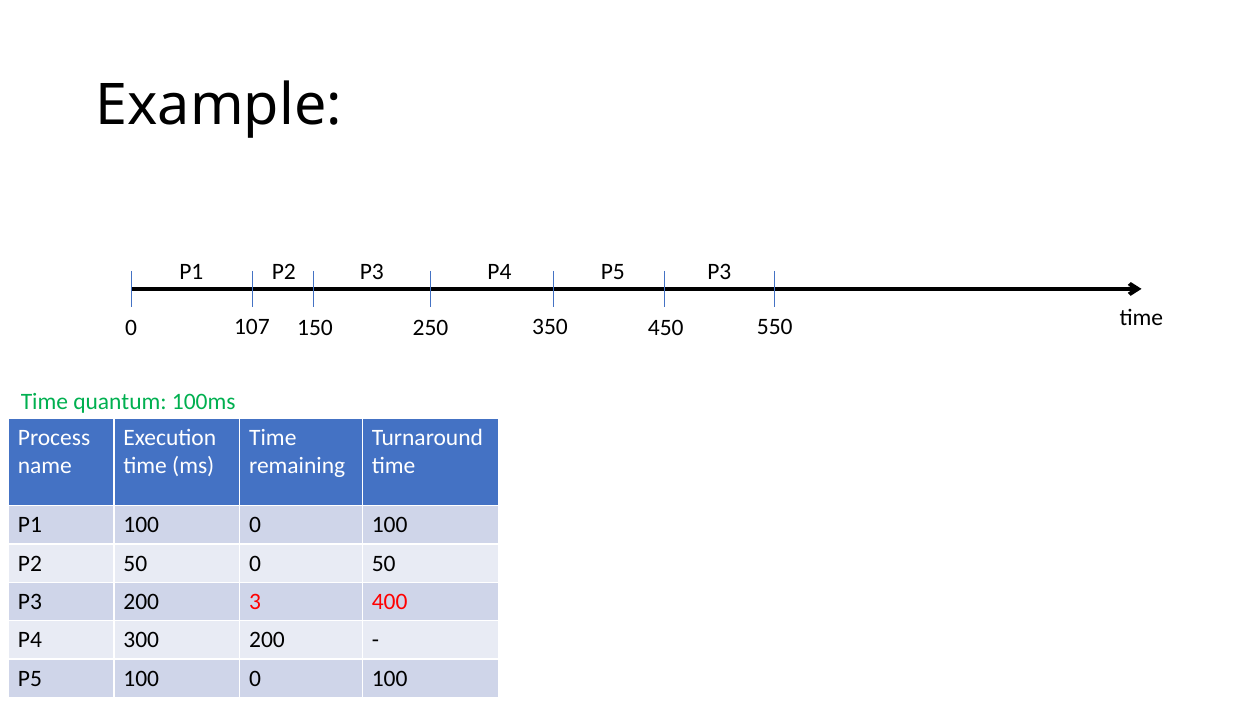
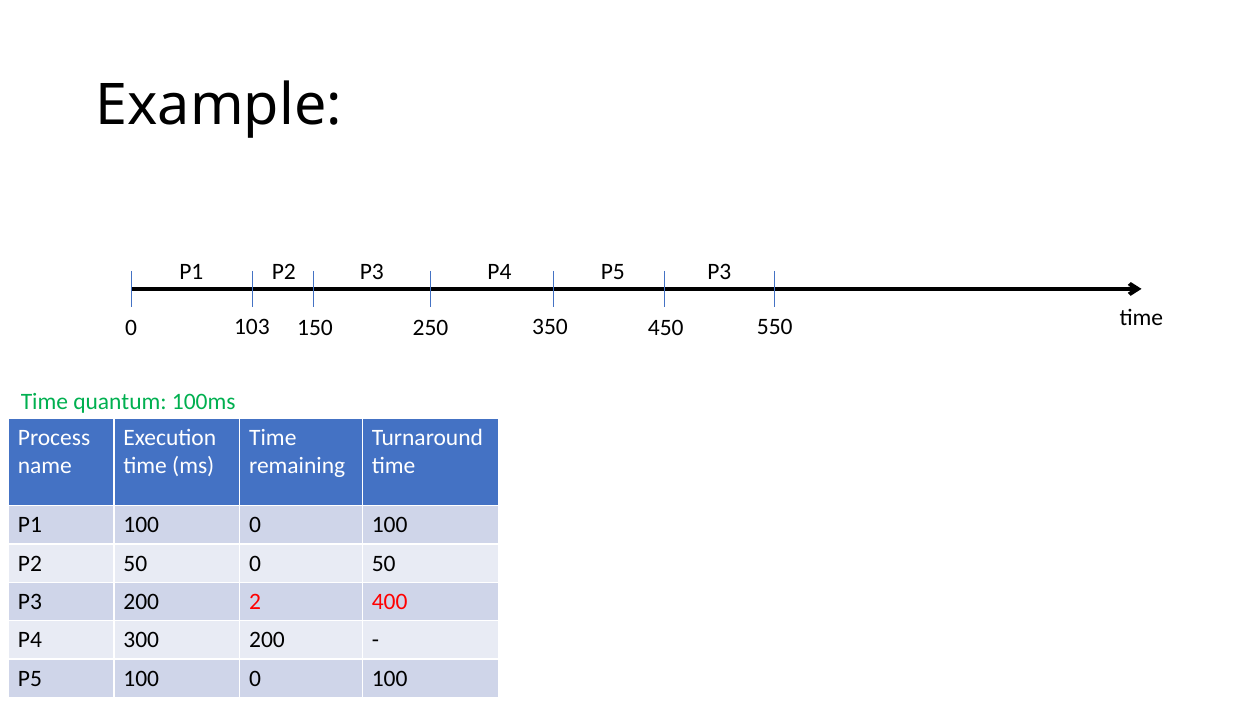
107: 107 -> 103 (252, 327)
3: 3 -> 2 (255, 602)
